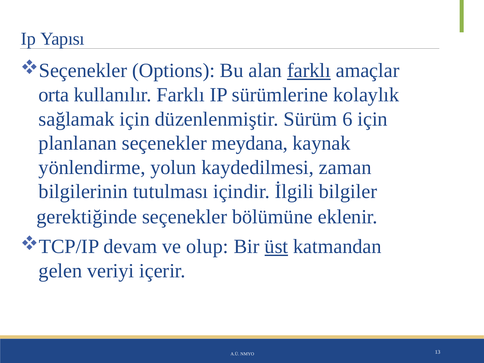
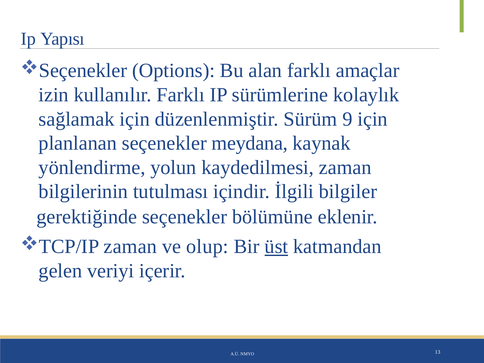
farklı underline: present -> none (309, 71)
orta: orta -> izin (54, 95)
6: 6 -> 9 (347, 119)
devam: devam -> zaman (130, 247)
